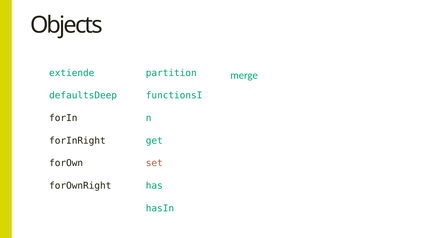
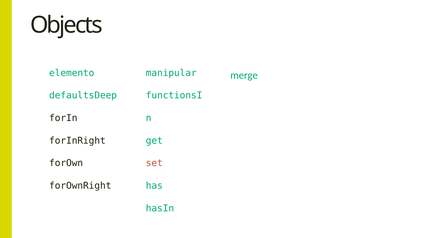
extiende: extiende -> elemento (72, 73)
partition: partition -> manipular (171, 73)
